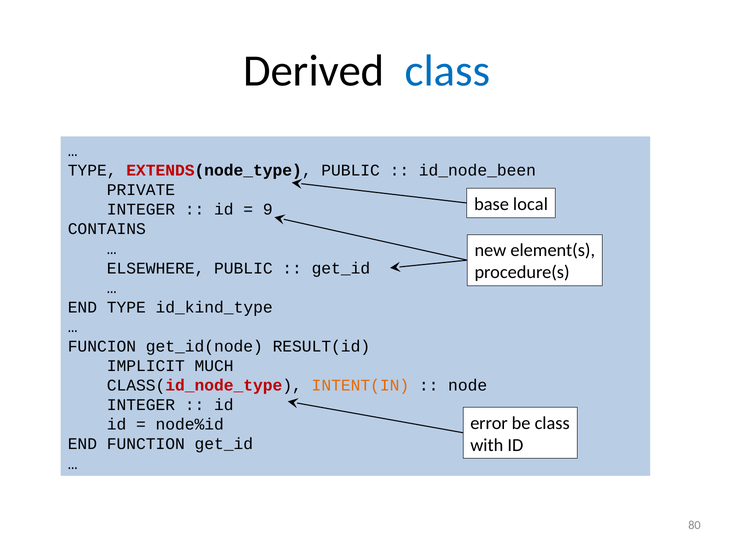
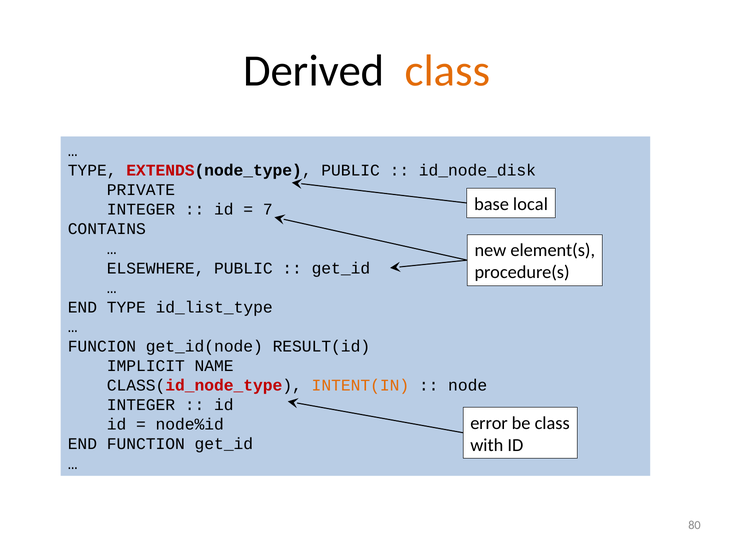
class colour: blue -> orange (448, 71)
id_node_been: id_node_been -> id_node_disk (477, 171)
9: 9 -> 7 (268, 210)
id_kind_type: id_kind_type -> id_list_type (214, 308)
MUCH: MUCH -> NAME (214, 366)
